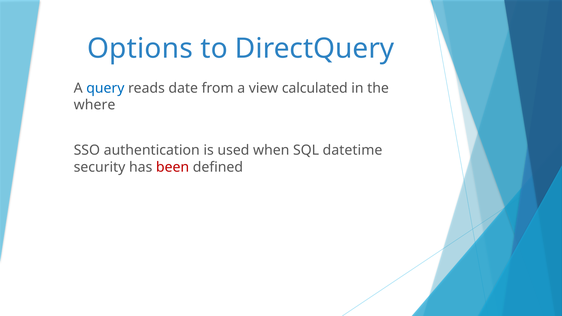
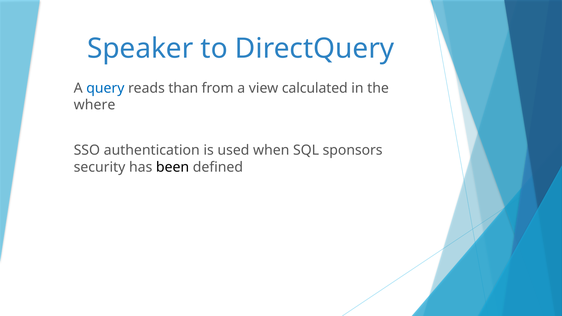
Options: Options -> Speaker (140, 49)
date: date -> than (183, 88)
datetime: datetime -> sponsors (353, 150)
been colour: red -> black (173, 167)
